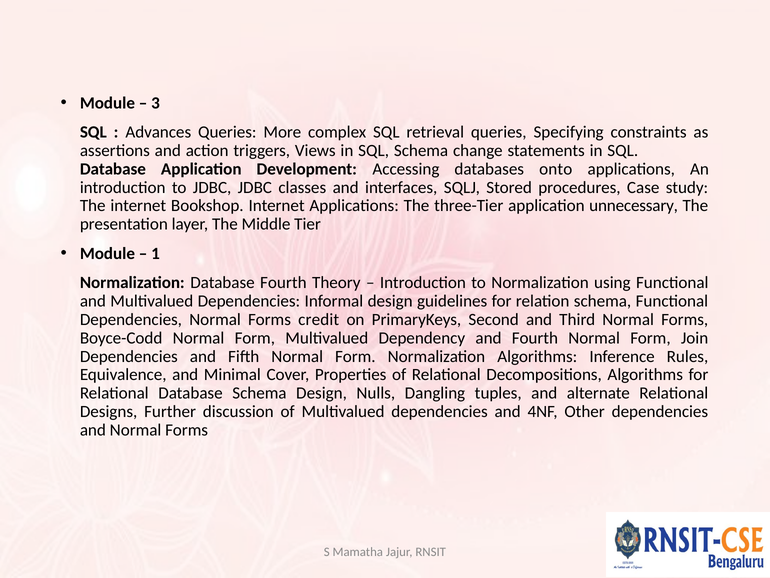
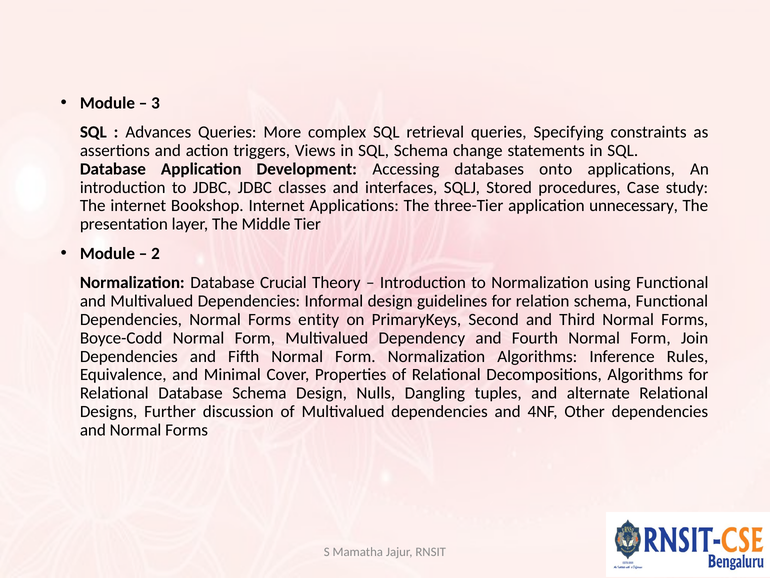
1: 1 -> 2 (155, 253)
Database Fourth: Fourth -> Crucial (283, 282)
credit: credit -> entity (319, 319)
